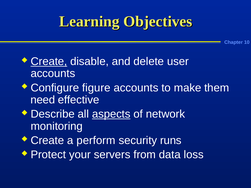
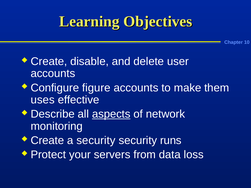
Create underline: present -> none (49, 62)
need: need -> uses (43, 100)
a perform: perform -> security (96, 141)
